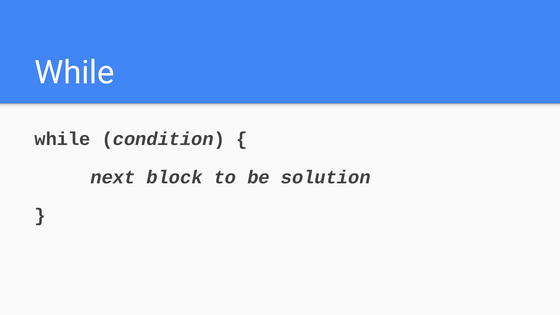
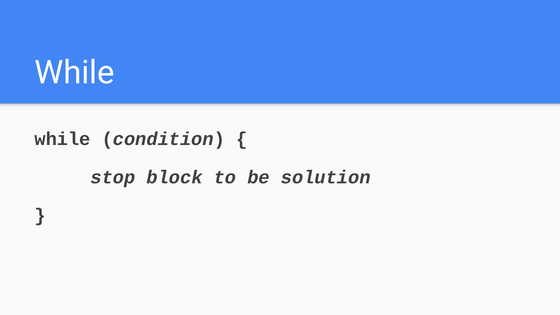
next: next -> stop (113, 177)
